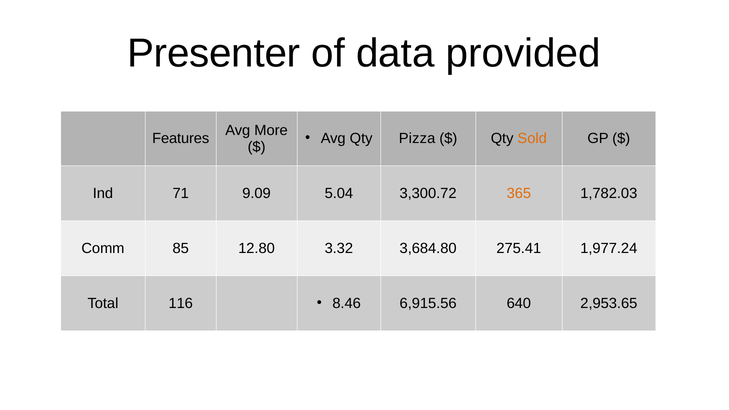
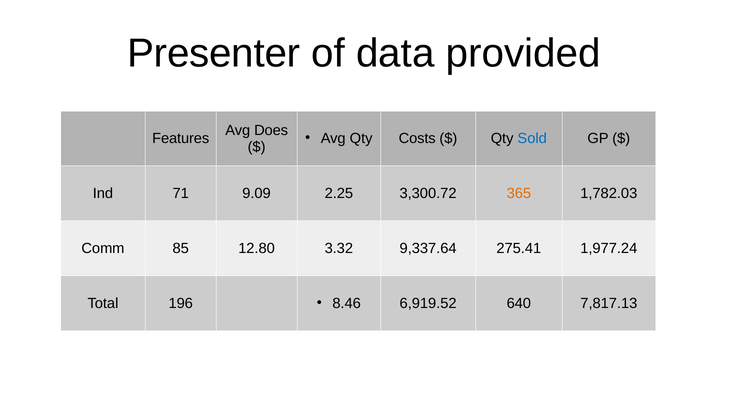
More: More -> Does (271, 130)
Pizza: Pizza -> Costs (417, 139)
Sold colour: orange -> blue (532, 139)
5.04: 5.04 -> 2.25 (339, 193)
3,684.80: 3,684.80 -> 9,337.64 (428, 248)
116: 116 -> 196 (181, 303)
6,915.56: 6,915.56 -> 6,919.52 (428, 303)
2,953.65: 2,953.65 -> 7,817.13 (609, 303)
